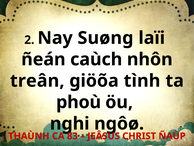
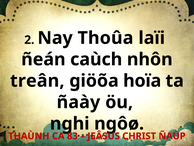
Suøng: Suøng -> Thoûa (105, 38)
tình: tình -> hoïa (142, 81)
phoù: phoù -> ñaày (78, 102)
